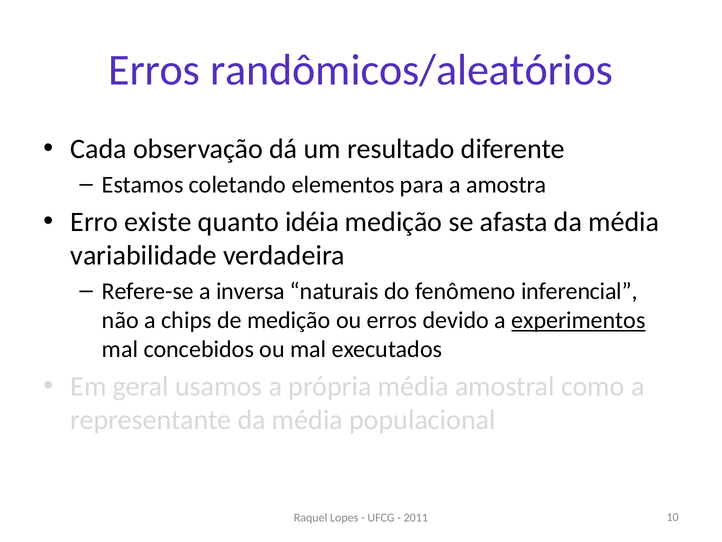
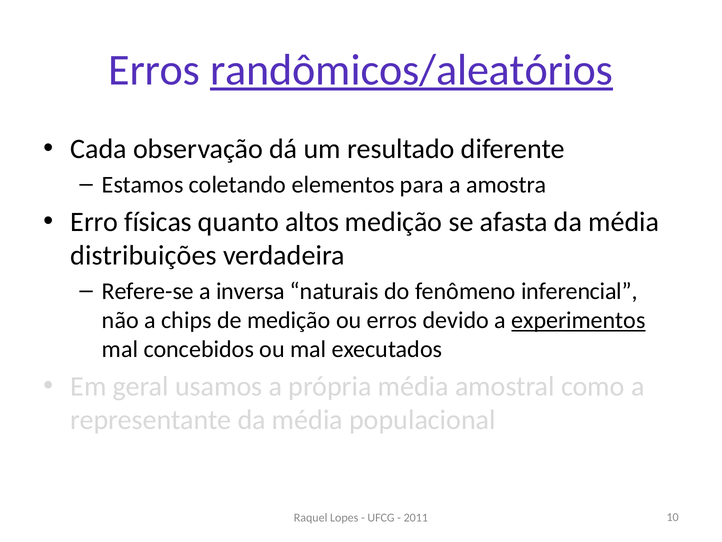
randômicos/aleatórios underline: none -> present (412, 70)
existe: existe -> físicas (158, 222)
idéia: idéia -> altos (312, 222)
variabilidade: variabilidade -> distribuições (144, 255)
